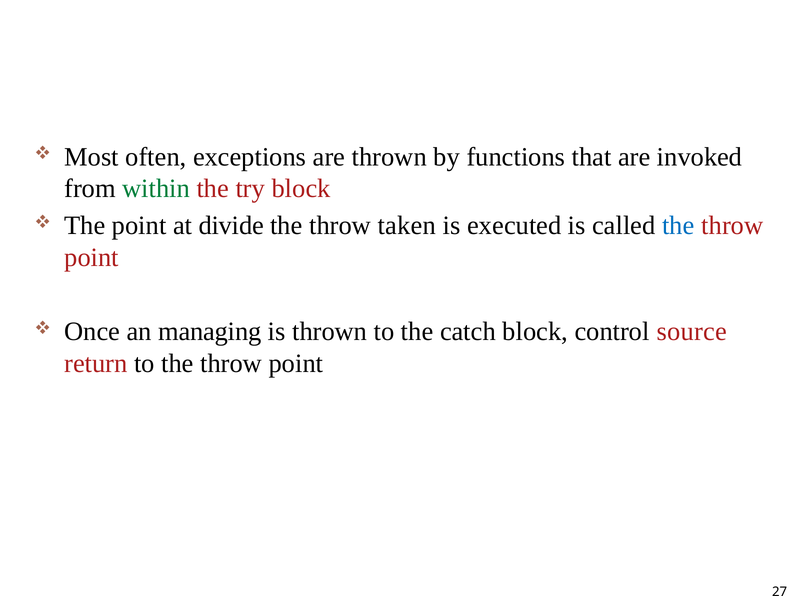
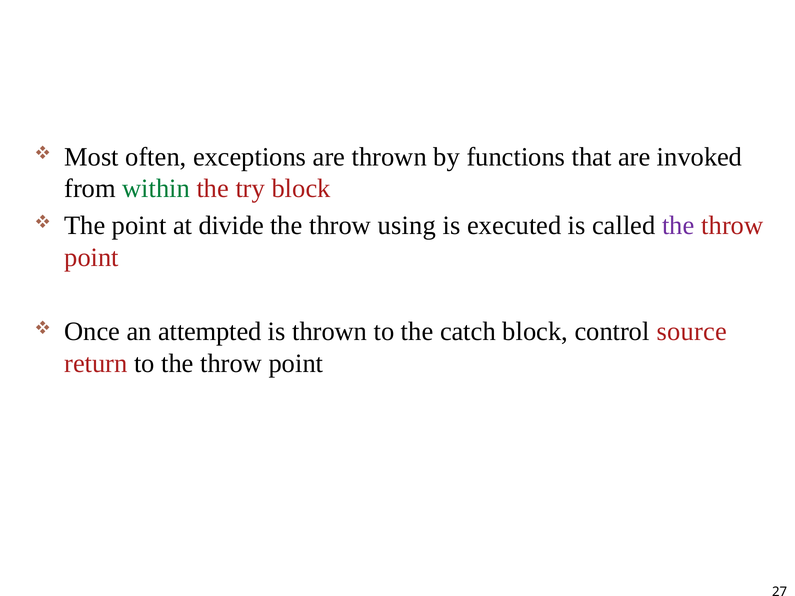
taken: taken -> using (407, 226)
the colour: blue -> purple (678, 226)
managing: managing -> attempted (210, 332)
